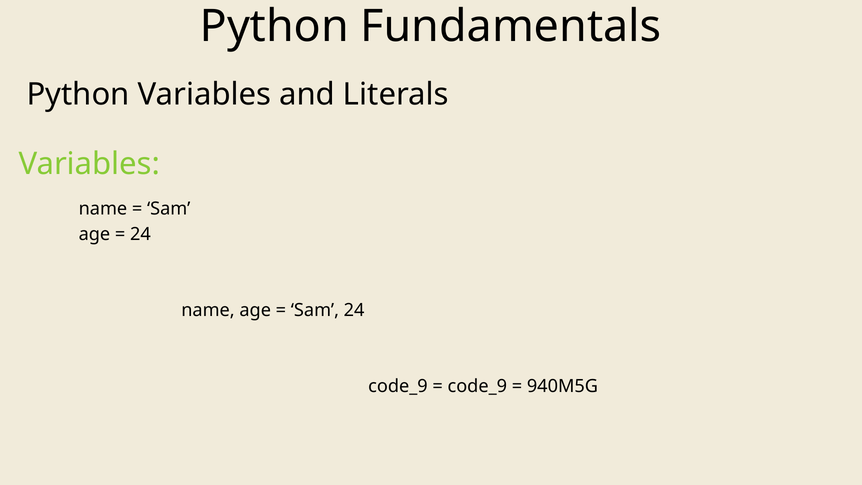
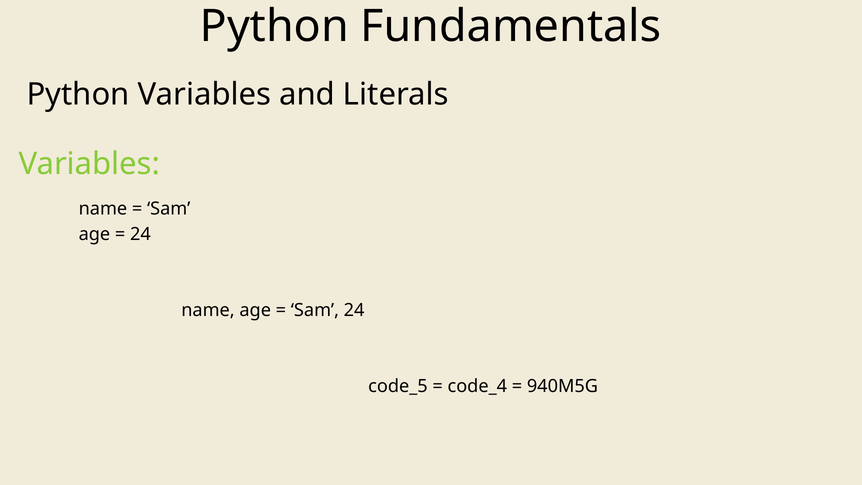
code_9: code_9 -> code_5 (398, 386)
code_9: code_9 -> code_4 (477, 386)
